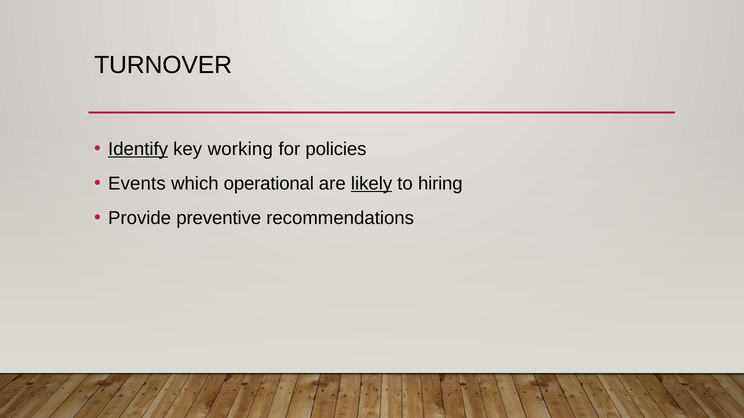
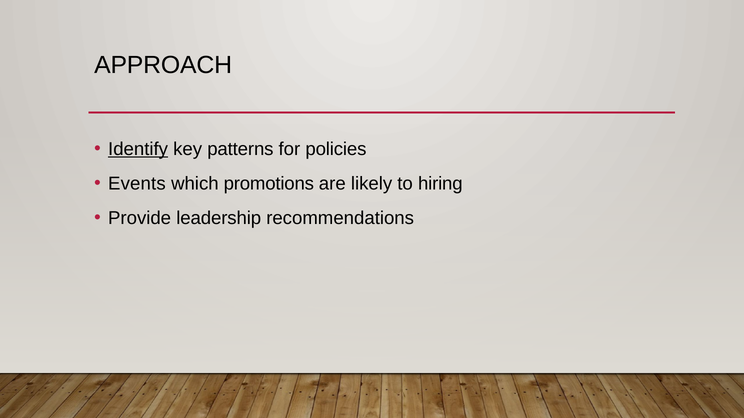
TURNOVER: TURNOVER -> APPROACH (163, 65)
working: working -> patterns (240, 149)
operational: operational -> promotions (269, 184)
likely underline: present -> none (372, 184)
preventive: preventive -> leadership (219, 218)
